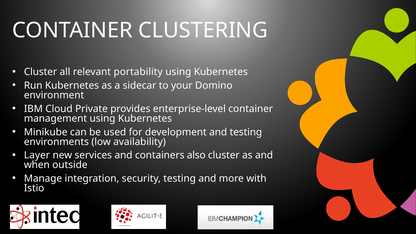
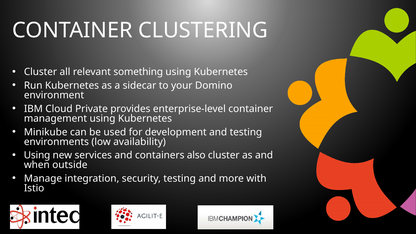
portability: portability -> something (138, 72)
Layer: Layer -> Using (37, 155)
